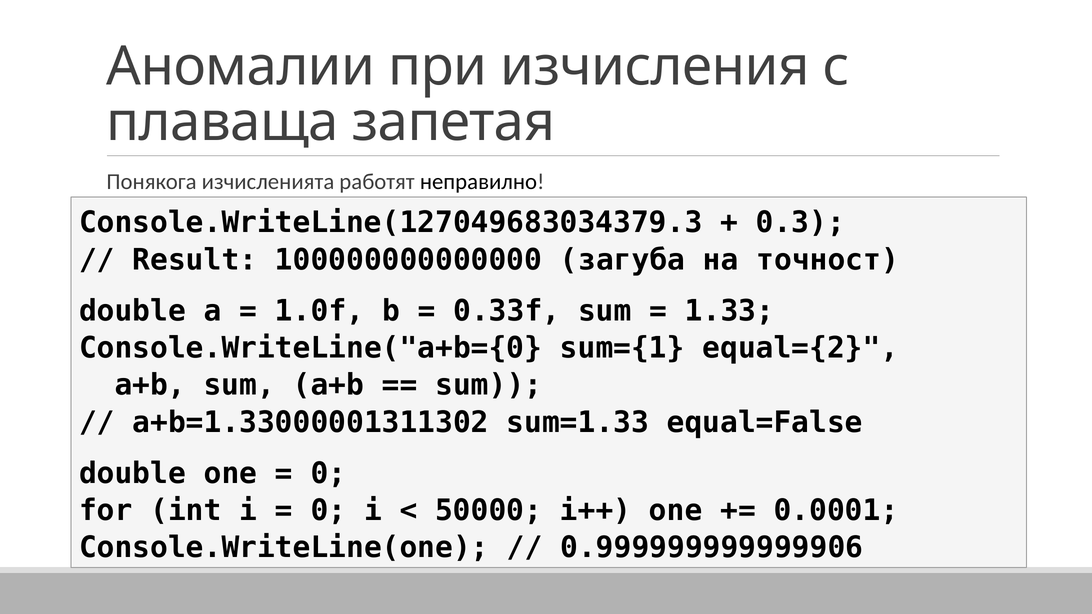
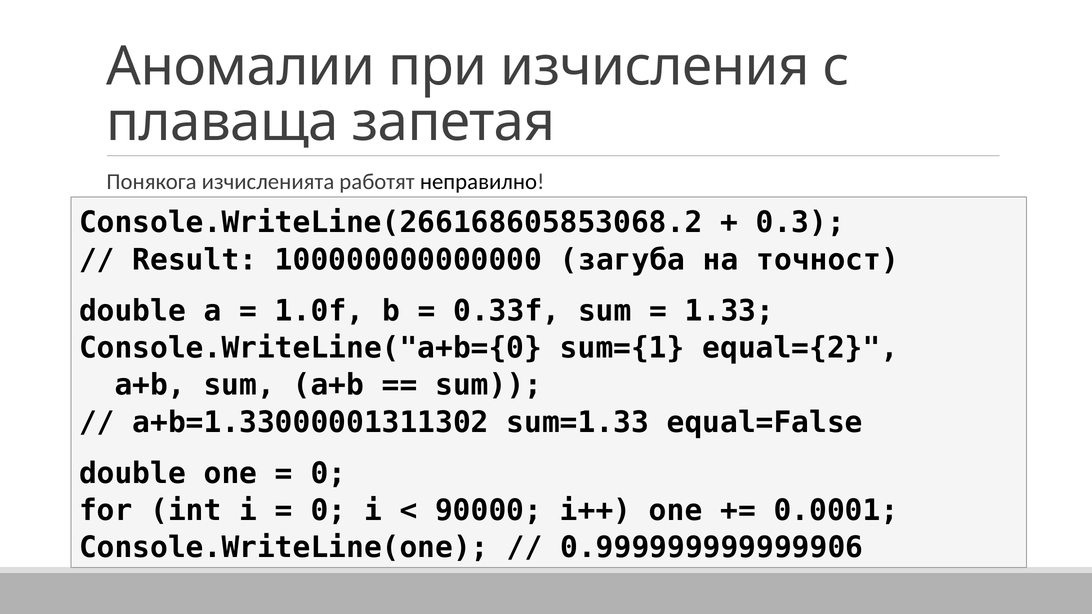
Console.WriteLine(127049683034379.3: Console.WriteLine(127049683034379.3 -> Console.WriteLine(266168605853068.2 (391, 223)
50000: 50000 -> 90000 (489, 511)
